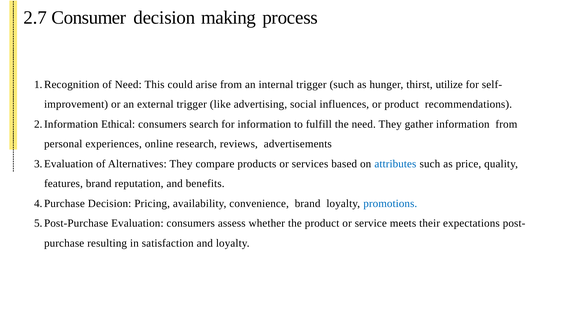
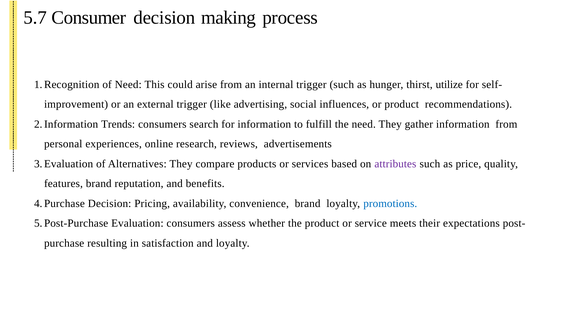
2.7: 2.7 -> 5.7 (35, 18)
Ethical: Ethical -> Trends (118, 124)
attributes colour: blue -> purple (395, 164)
